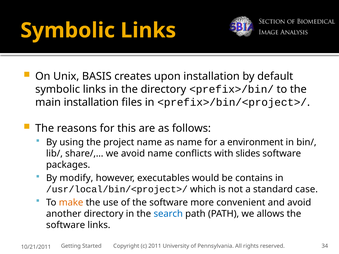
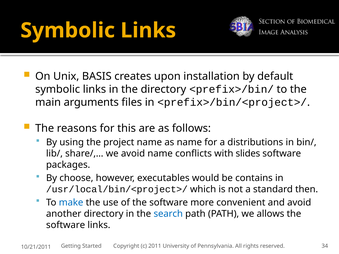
main installation: installation -> arguments (91, 102)
environment: environment -> distributions (255, 142)
modify: modify -> choose (76, 178)
case: case -> then (307, 189)
make colour: orange -> blue (71, 203)
